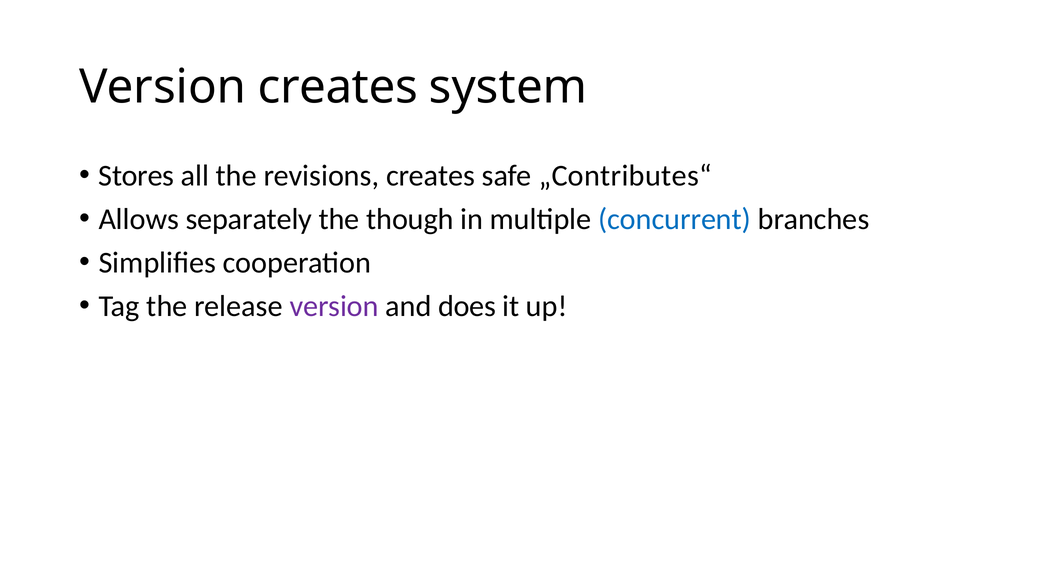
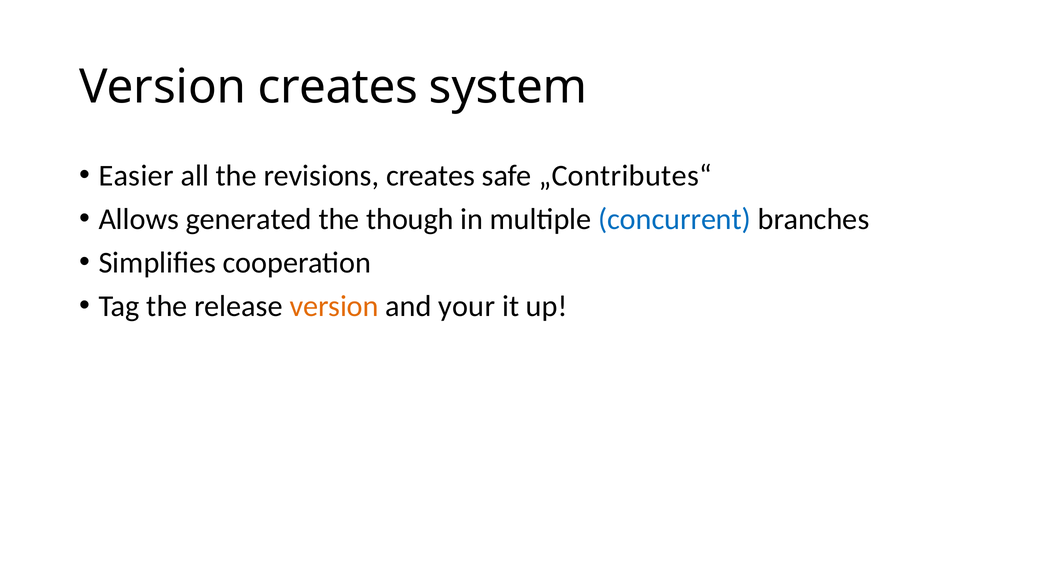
Stores: Stores -> Easier (136, 175)
separately: separately -> generated (249, 219)
version colour: purple -> orange (334, 306)
does: does -> your (467, 306)
